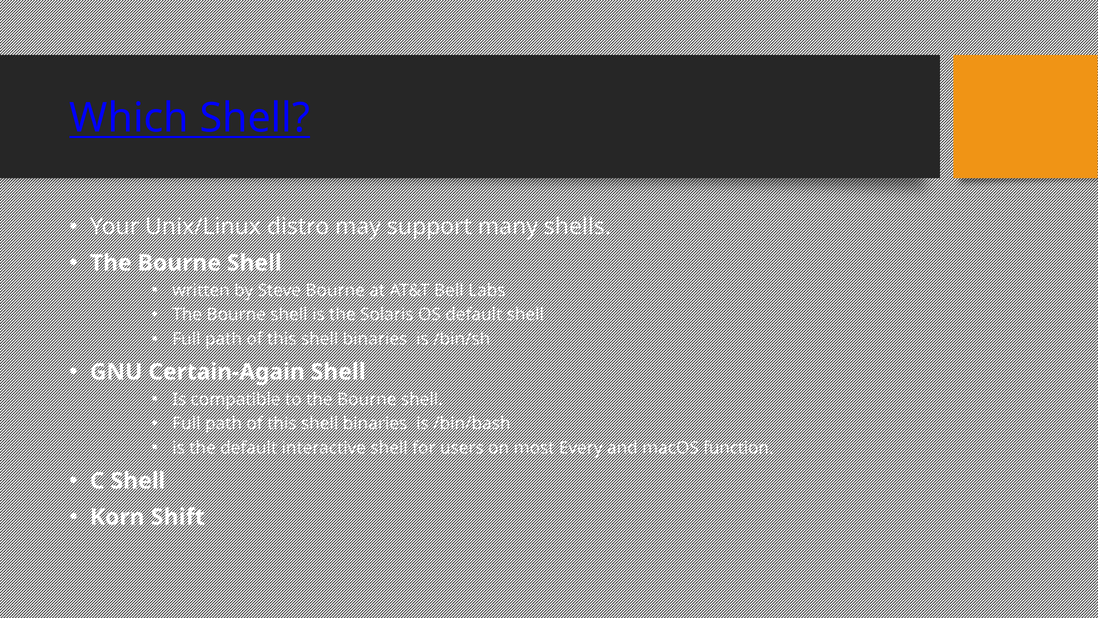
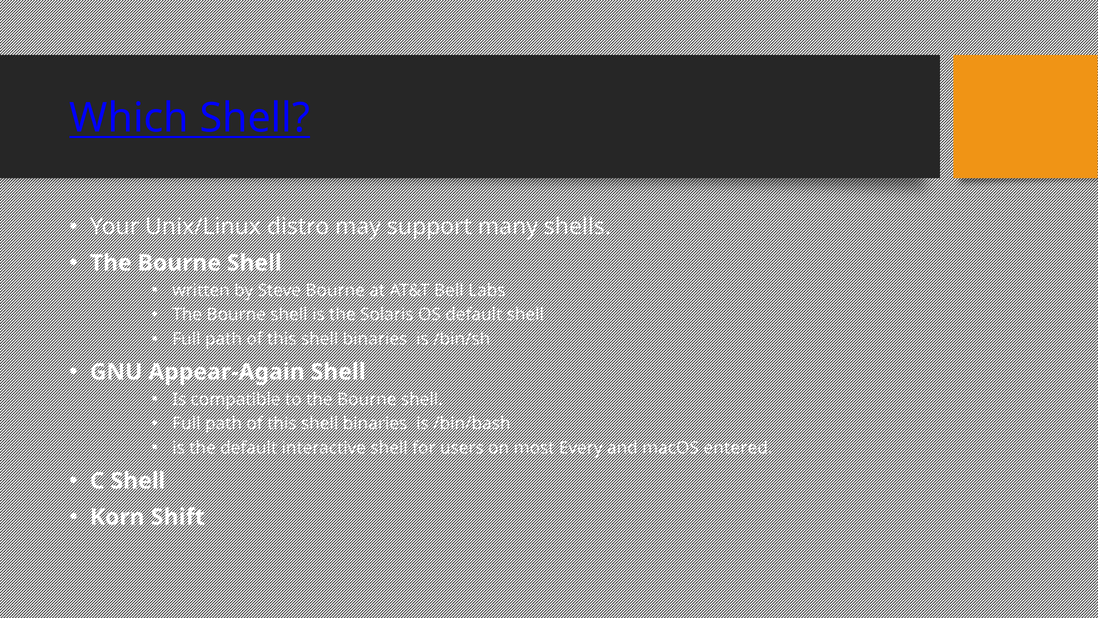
Certain-Again: Certain-Again -> Appear-Again (227, 372)
function: function -> entered (738, 448)
